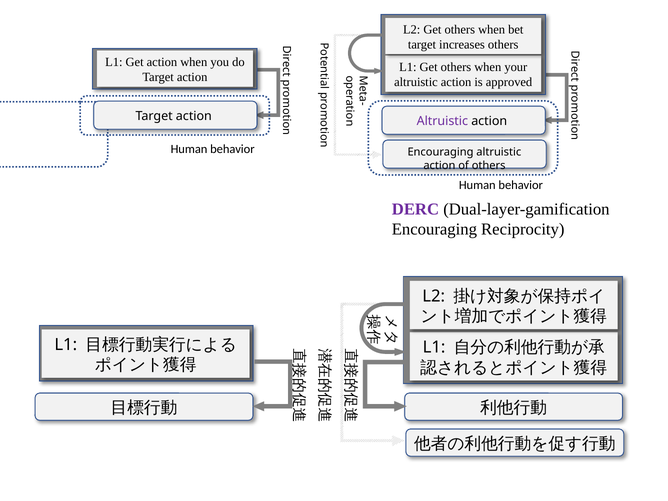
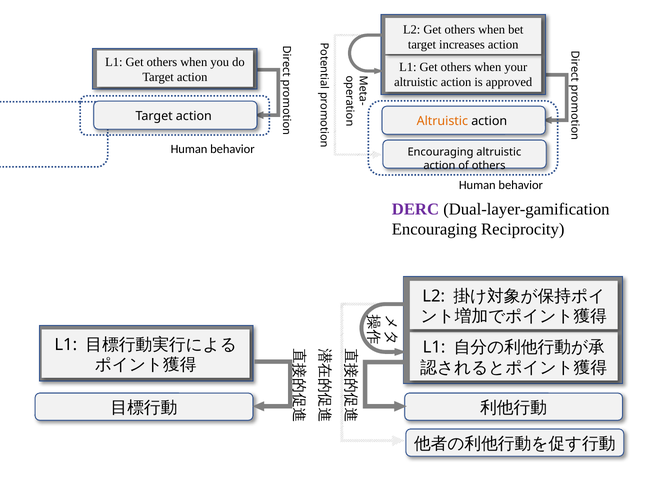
increases others: others -> action (503, 44)
action: action -> others (162, 62)
Altruistic colour: purple -> orange (442, 121)
